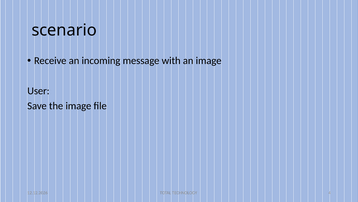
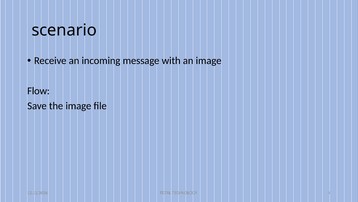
User: User -> Flow (38, 91)
